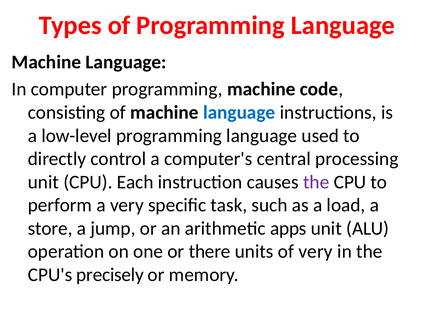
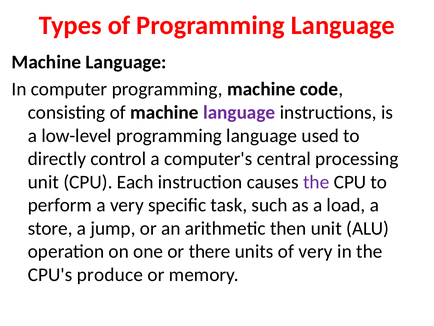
language colour: blue -> purple (239, 112)
apps: apps -> then (288, 228)
precisely: precisely -> produce (110, 274)
